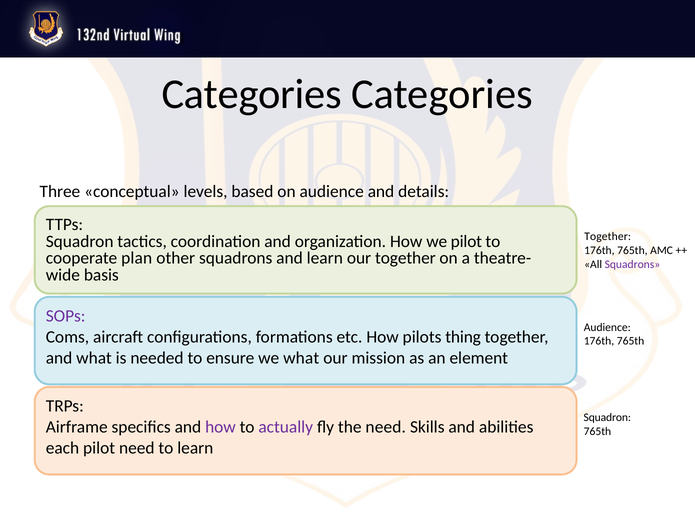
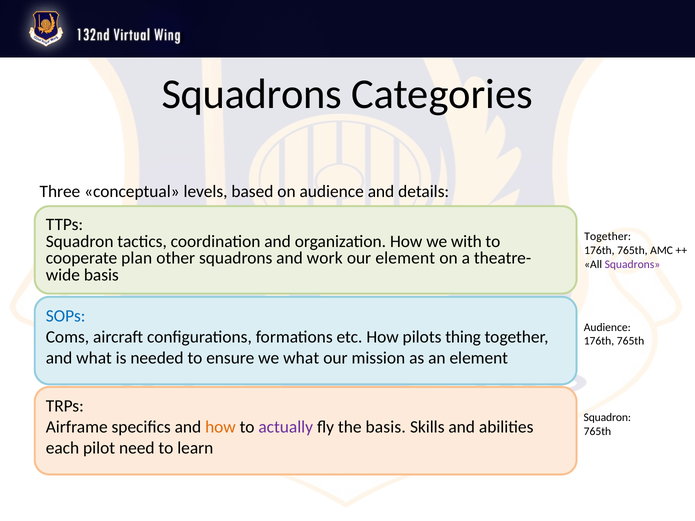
Categories: Categories -> Squadrons (252, 94)
we pilot: pilot -> with (466, 242)
and learn: learn -> work (325, 258)
our together: together -> element (405, 258)
SOPs colour: purple -> blue (66, 316)
how colour: purple -> orange (220, 427)
the need: need -> basis (386, 427)
